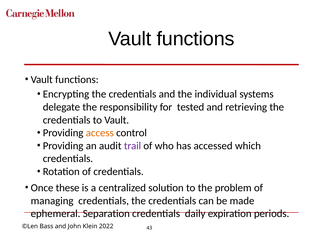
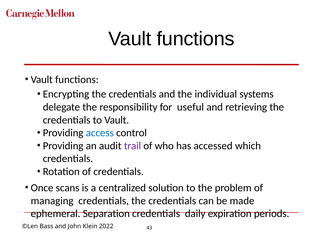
tested: tested -> useful (190, 107)
access colour: orange -> blue (100, 133)
these: these -> scans (68, 188)
